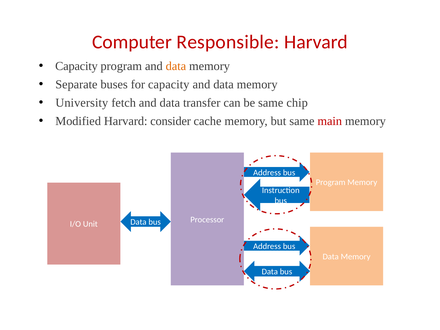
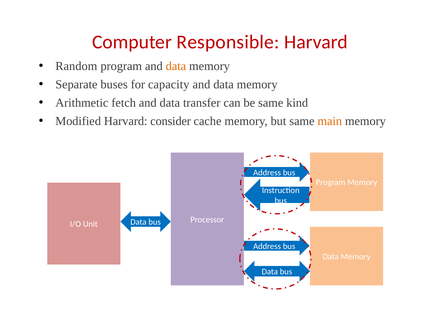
Capacity: Capacity -> Random (76, 66)
University: University -> Arithmetic (82, 103)
chip: chip -> kind (297, 103)
main colour: red -> orange (330, 121)
